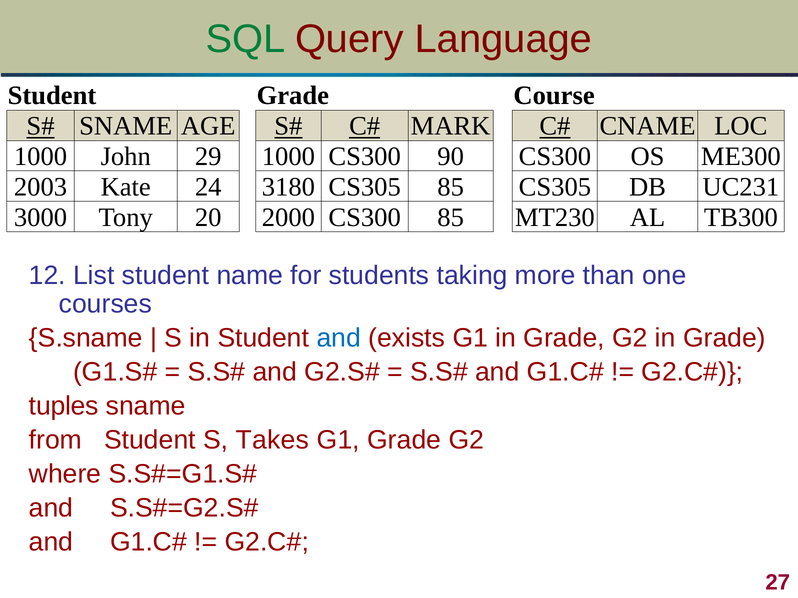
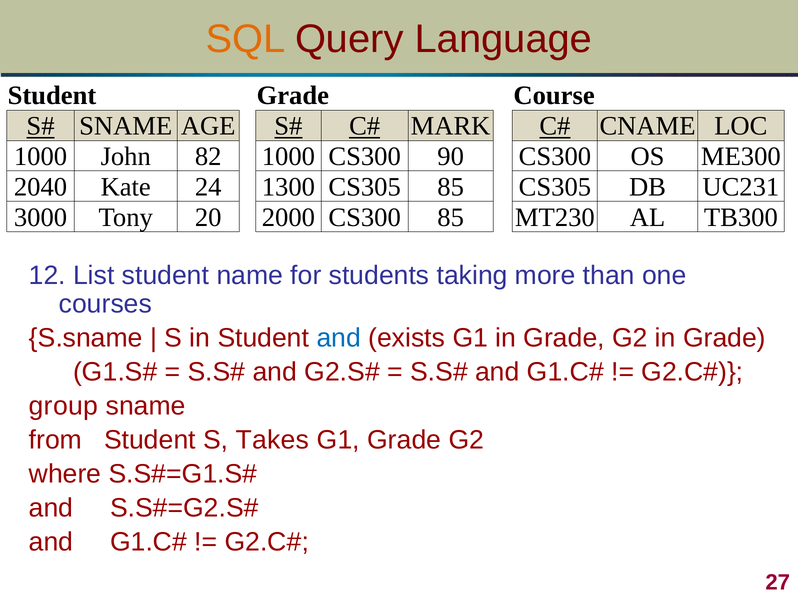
SQL colour: green -> orange (246, 39)
29: 29 -> 82 (208, 157)
2003: 2003 -> 2040 (41, 187)
3180: 3180 -> 1300 (288, 187)
tuples: tuples -> group (63, 406)
